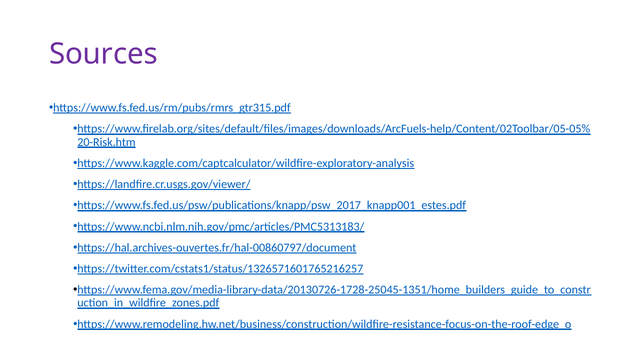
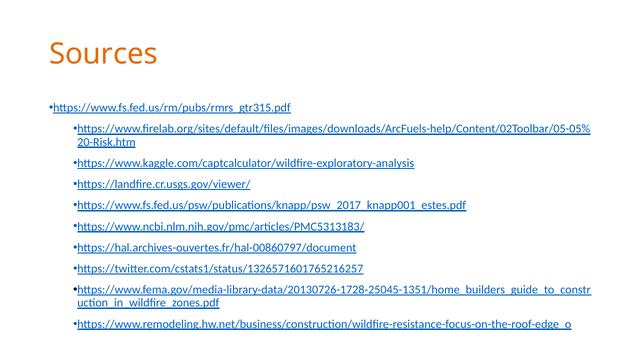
Sources colour: purple -> orange (103, 54)
